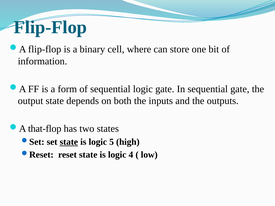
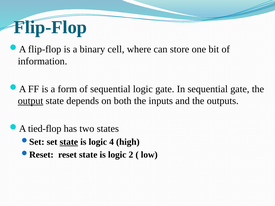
output underline: none -> present (31, 101)
that-flop: that-flop -> tied-flop (45, 129)
5: 5 -> 4 (112, 142)
4: 4 -> 2 (131, 155)
